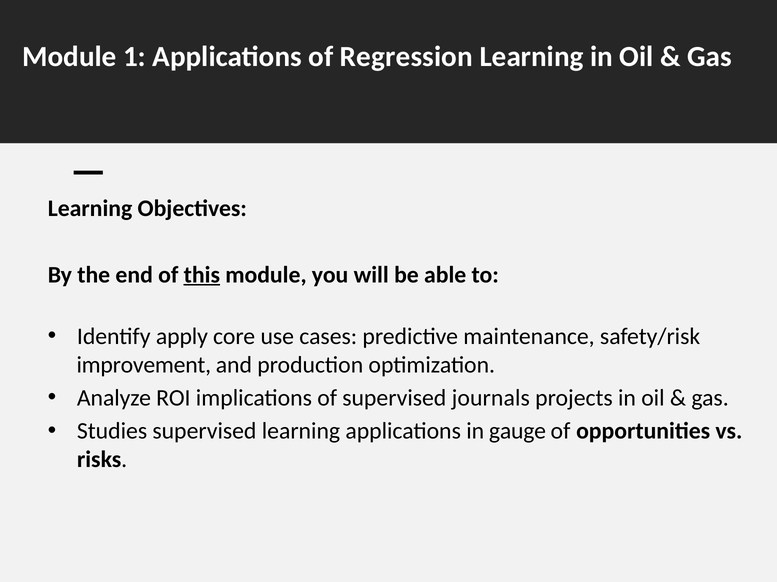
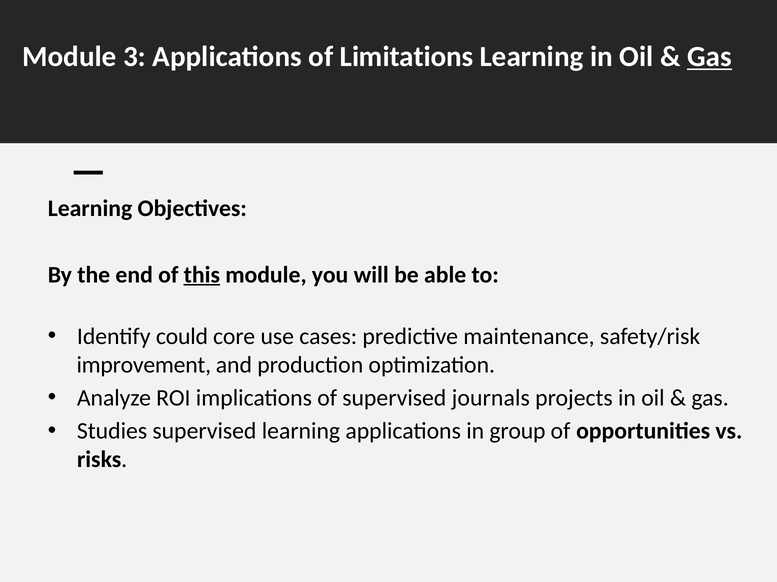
1: 1 -> 3 (134, 57)
Regression: Regression -> Limitations (407, 57)
Gas underline: none -> present (709, 57)
apply: apply -> could (182, 337)
gauge: gauge -> group (517, 432)
